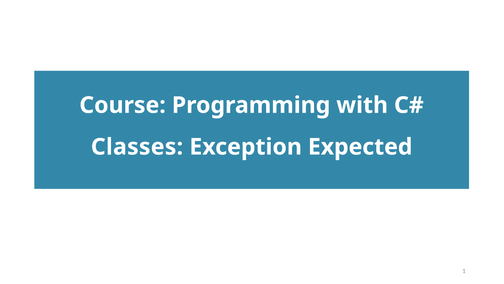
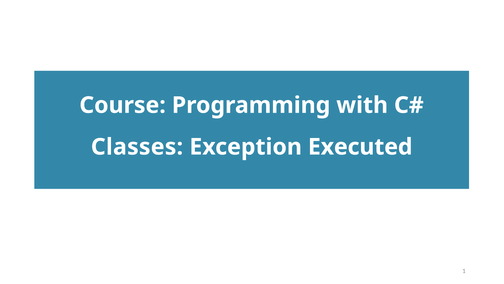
Expected: Expected -> Executed (360, 147)
